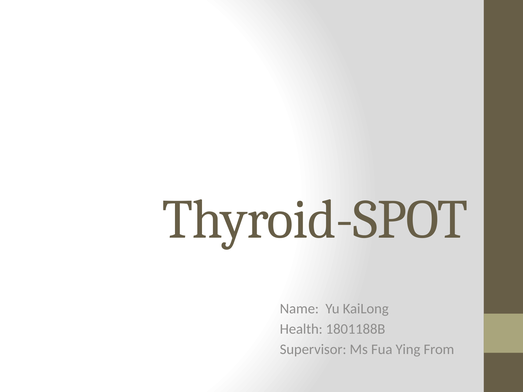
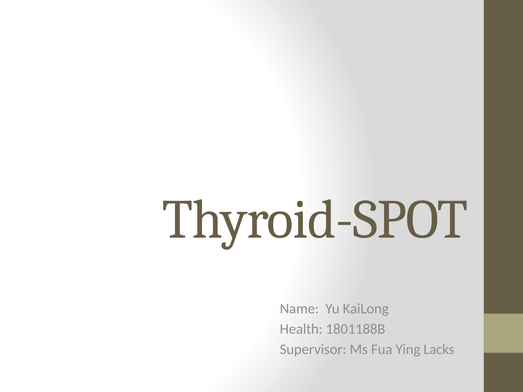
From: From -> Lacks (439, 350)
